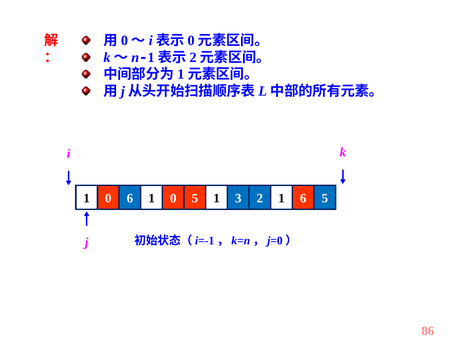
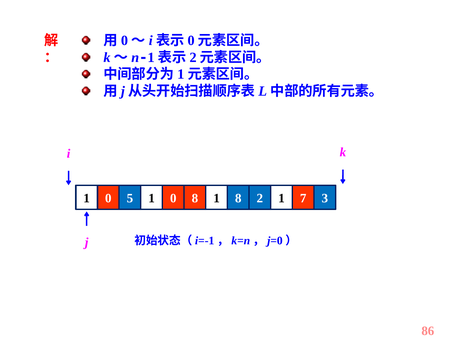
1 6: 6 -> 5 (130, 198)
5: 5 -> 8 (195, 198)
3: 3 -> 8 (238, 198)
2 6: 6 -> 7 (303, 198)
5: 5 -> 3 (325, 198)
